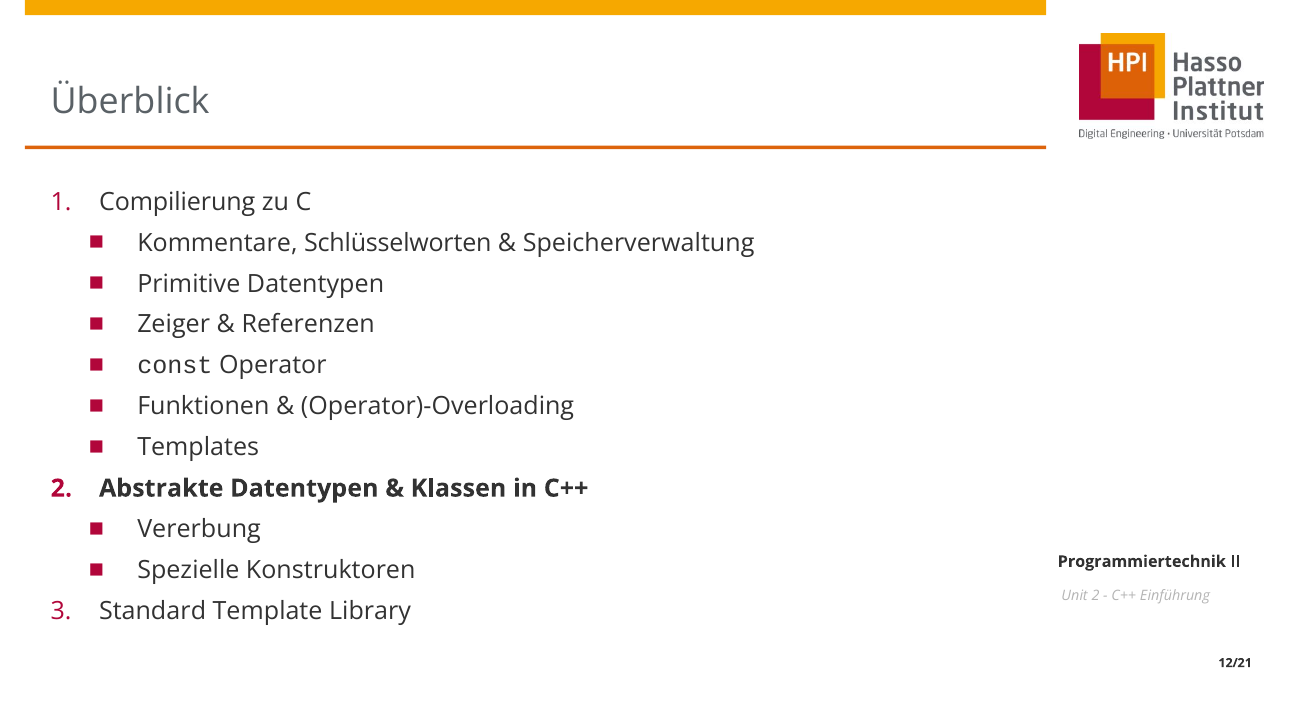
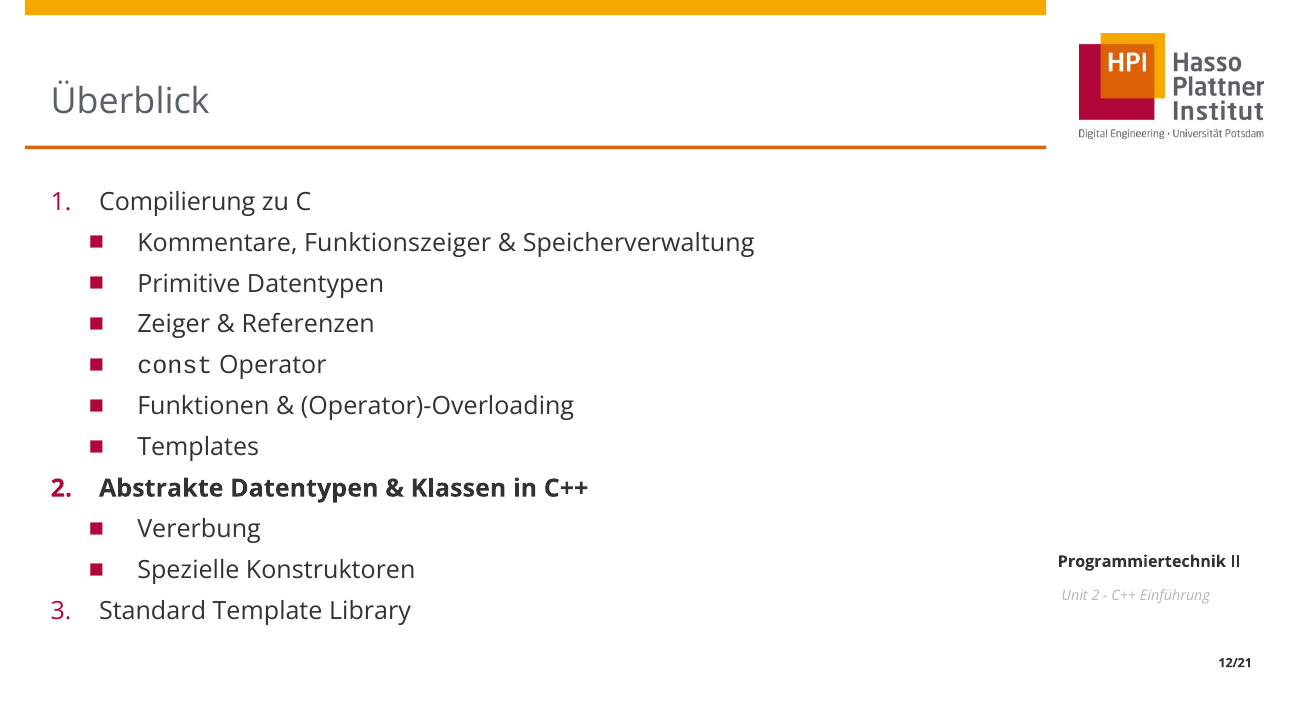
Schlüsselworten: Schlüsselworten -> Funktionszeiger (398, 243)
